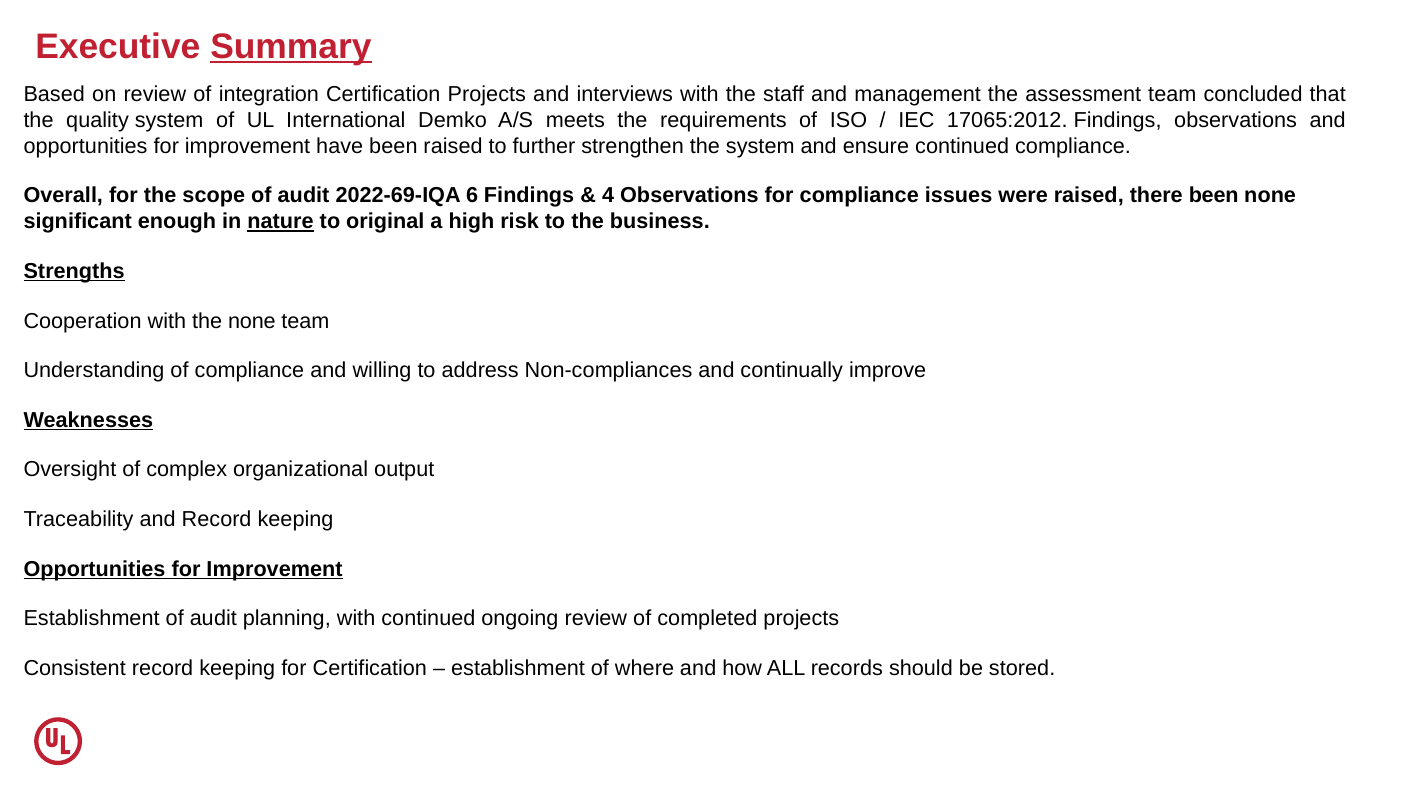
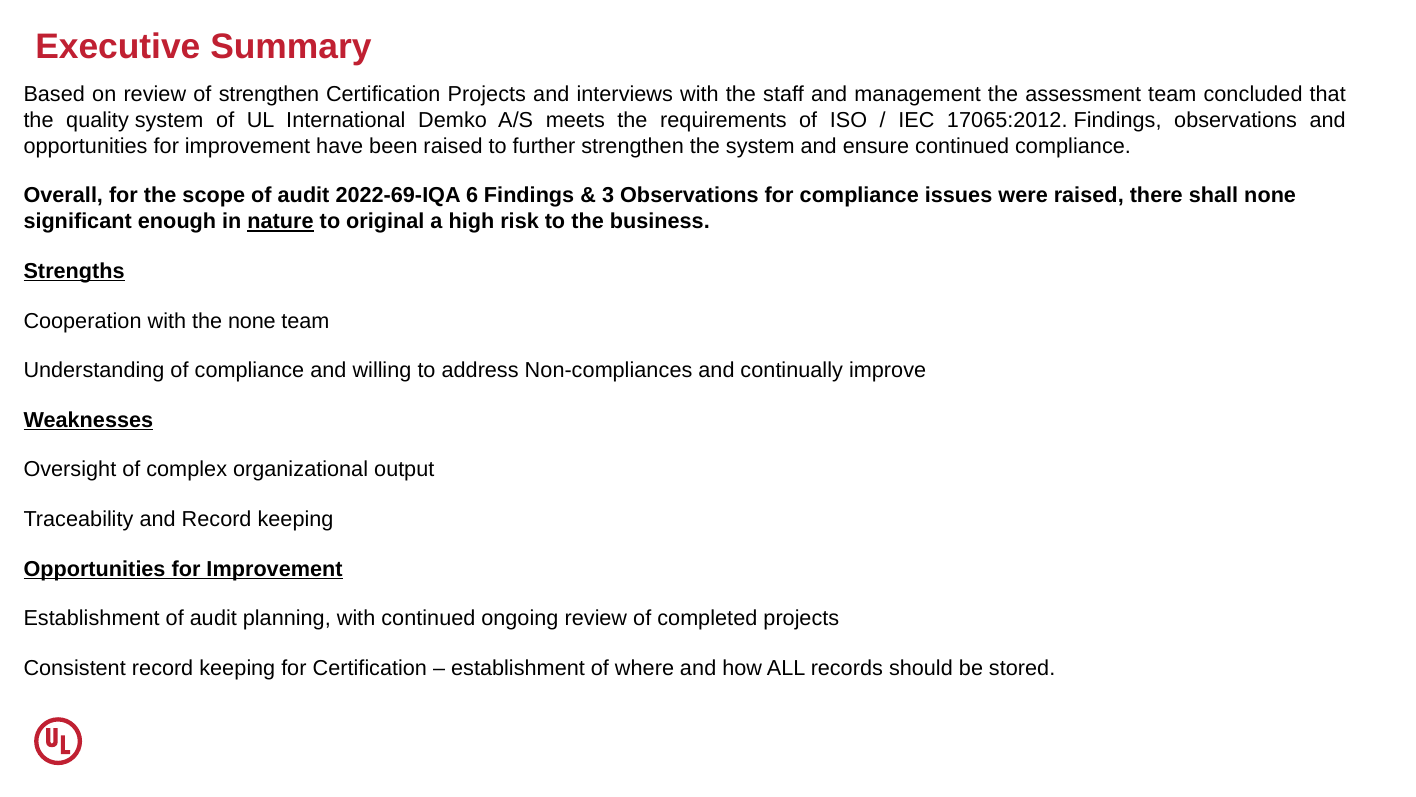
Summary underline: present -> none (291, 47)
of integration: integration -> strengthen (269, 94)
4: 4 -> 3 (608, 196)
there been: been -> shall (1214, 196)
